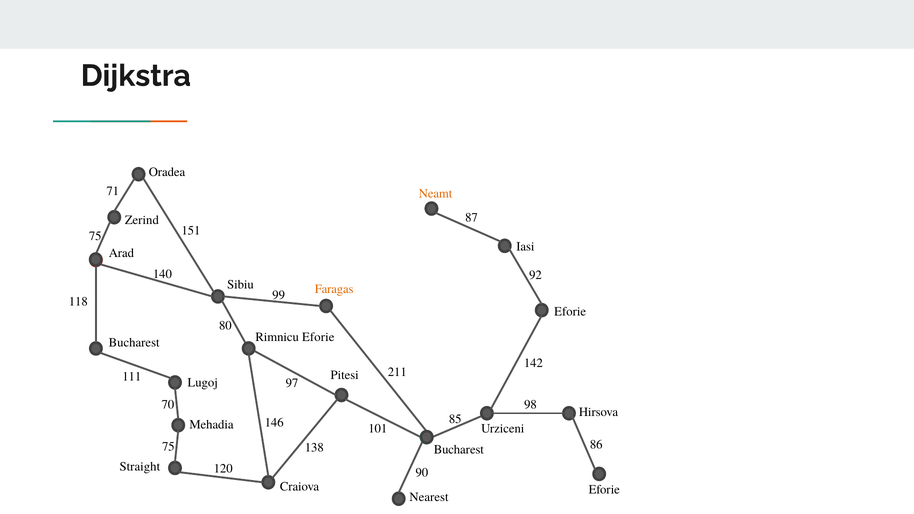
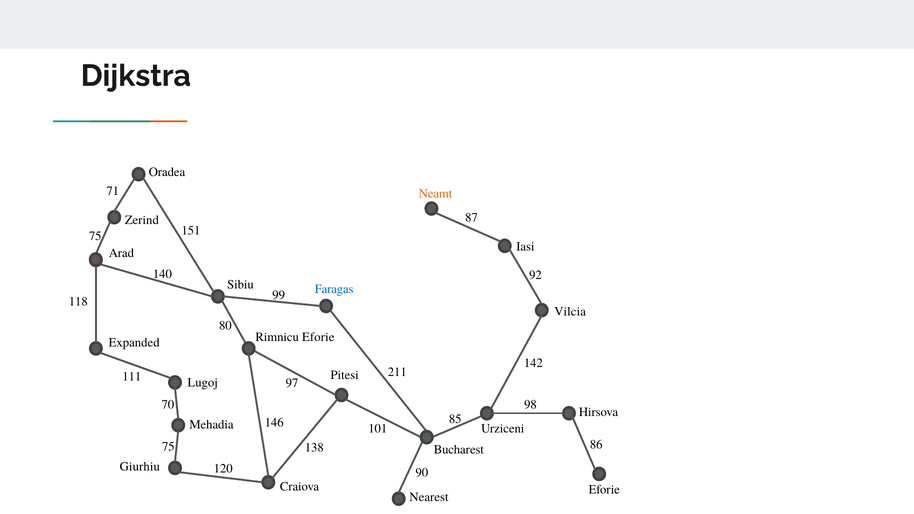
Faragas colour: orange -> blue (334, 289)
Eforie: Eforie -> Vilcia (570, 312)
Bucharest: Bucharest -> Expanded (134, 343)
Straight: Straight -> Giurhiu (140, 467)
